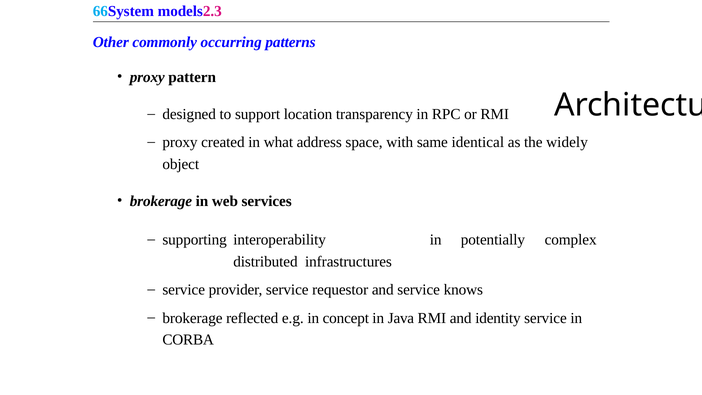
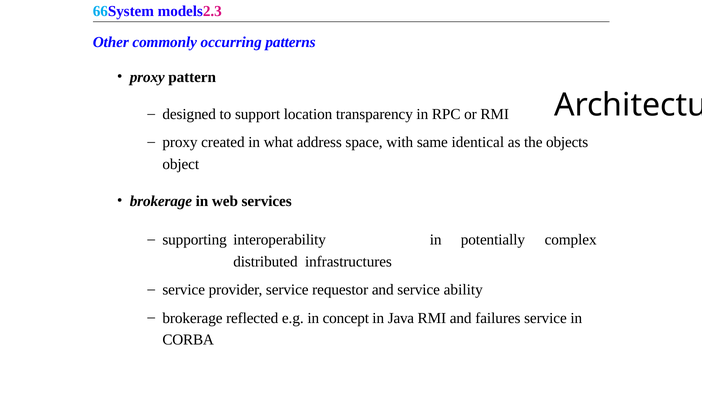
widely: widely -> objects (567, 142)
knows: knows -> ability (463, 290)
identity: identity -> failures (498, 318)
